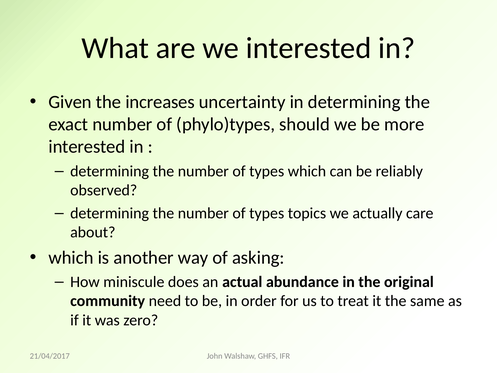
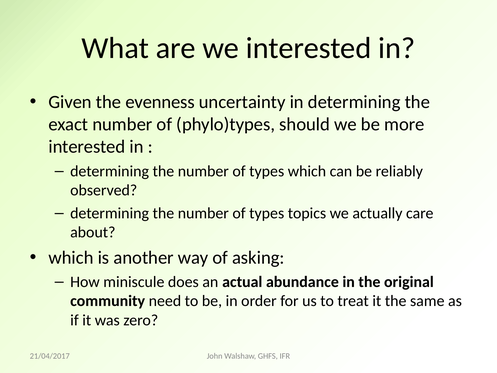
increases: increases -> evenness (160, 102)
